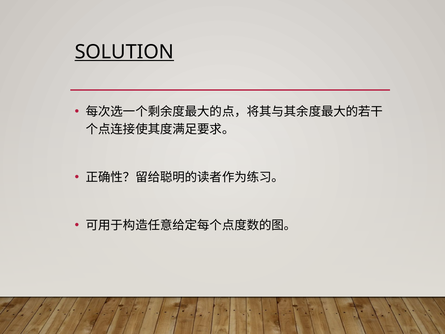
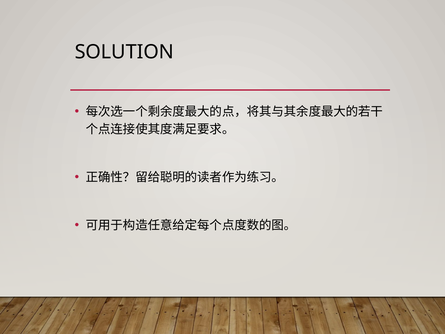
SOLUTION underline: present -> none (124, 52)
